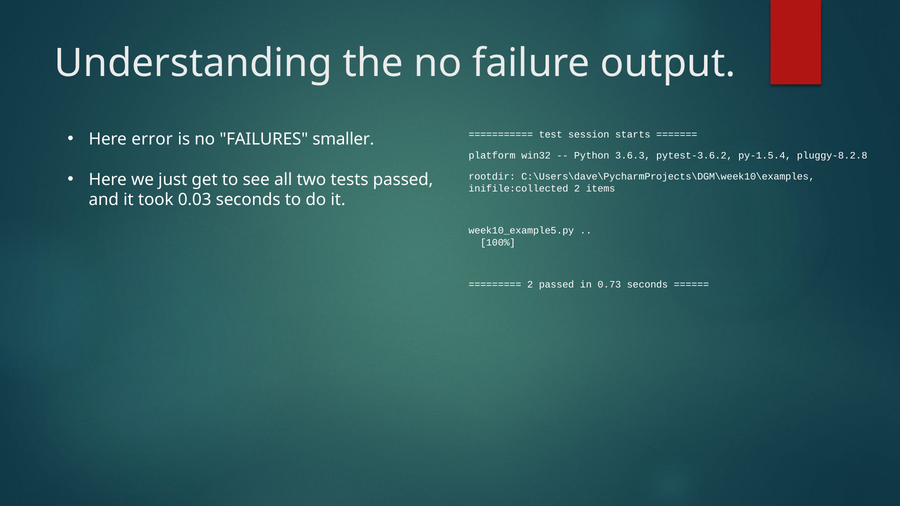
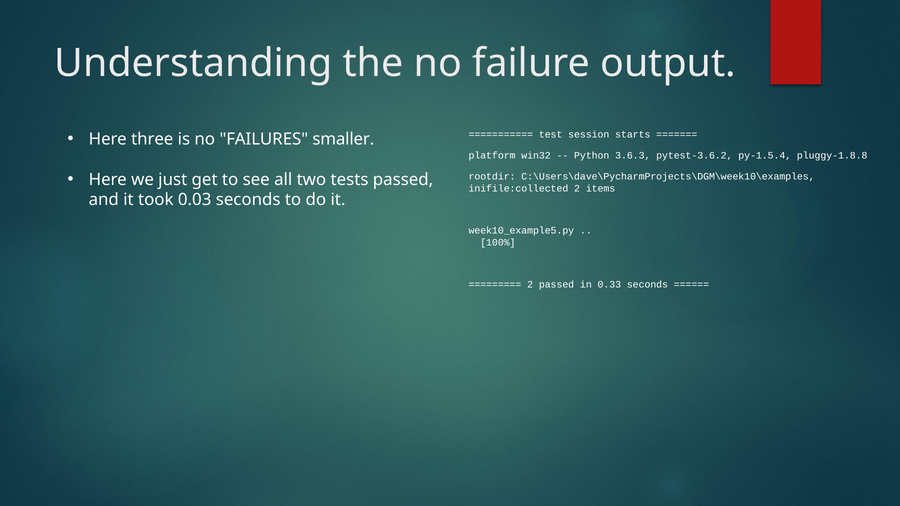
error: error -> three (152, 139)
pluggy-8.2.8: pluggy-8.2.8 -> pluggy-1.8.8 (832, 156)
0.73: 0.73 -> 0.33 (609, 285)
